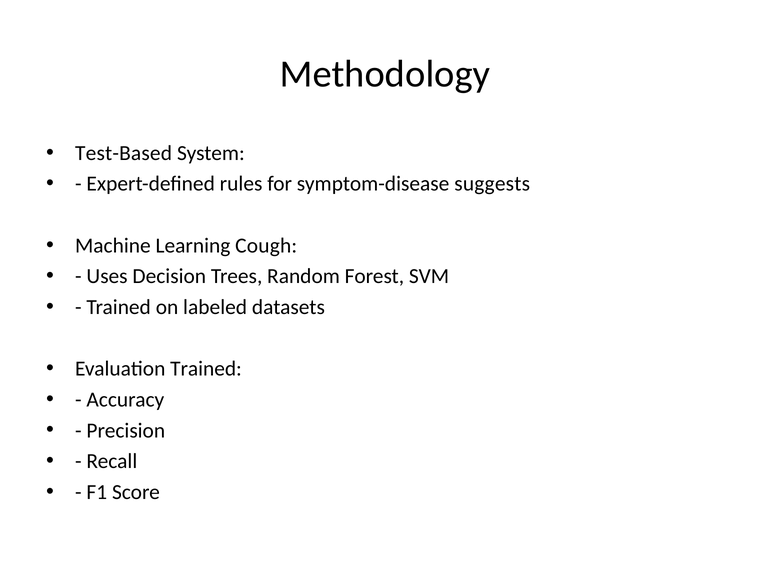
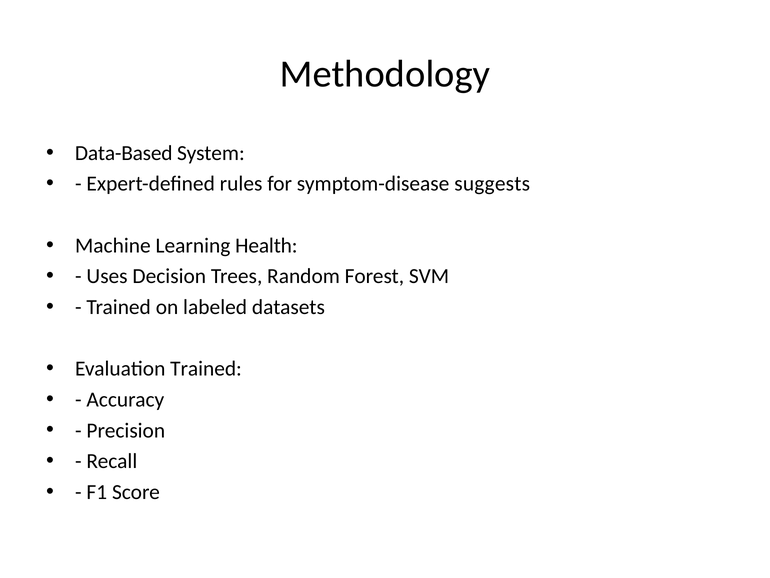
Test-Based: Test-Based -> Data-Based (124, 153)
Cough: Cough -> Health (266, 245)
